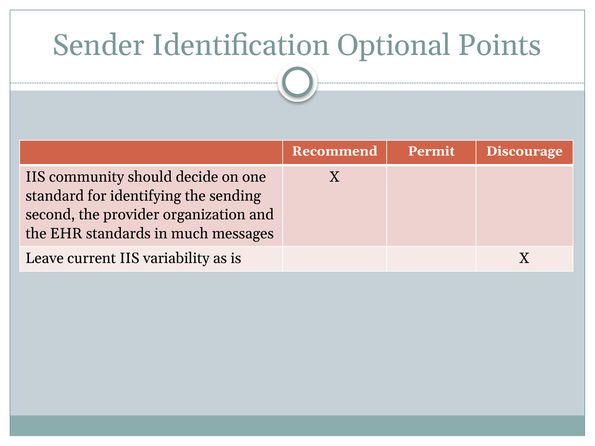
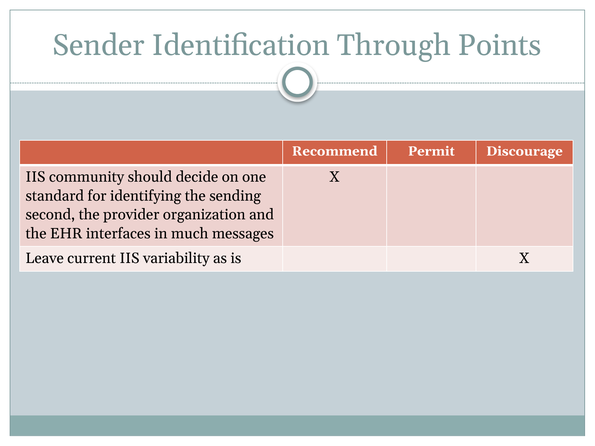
Optional: Optional -> Through (394, 46)
standards: standards -> interfaces (118, 234)
